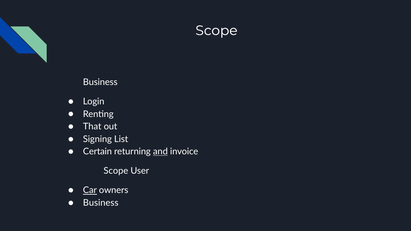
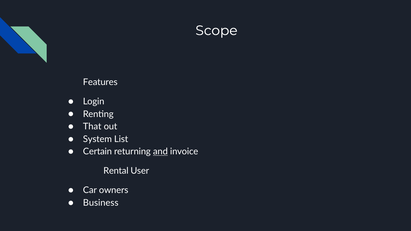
Business: Business -> Features (100, 82)
Signing: Signing -> System (97, 139)
Scope: Scope -> Rental (116, 171)
Car underline: present -> none (90, 190)
